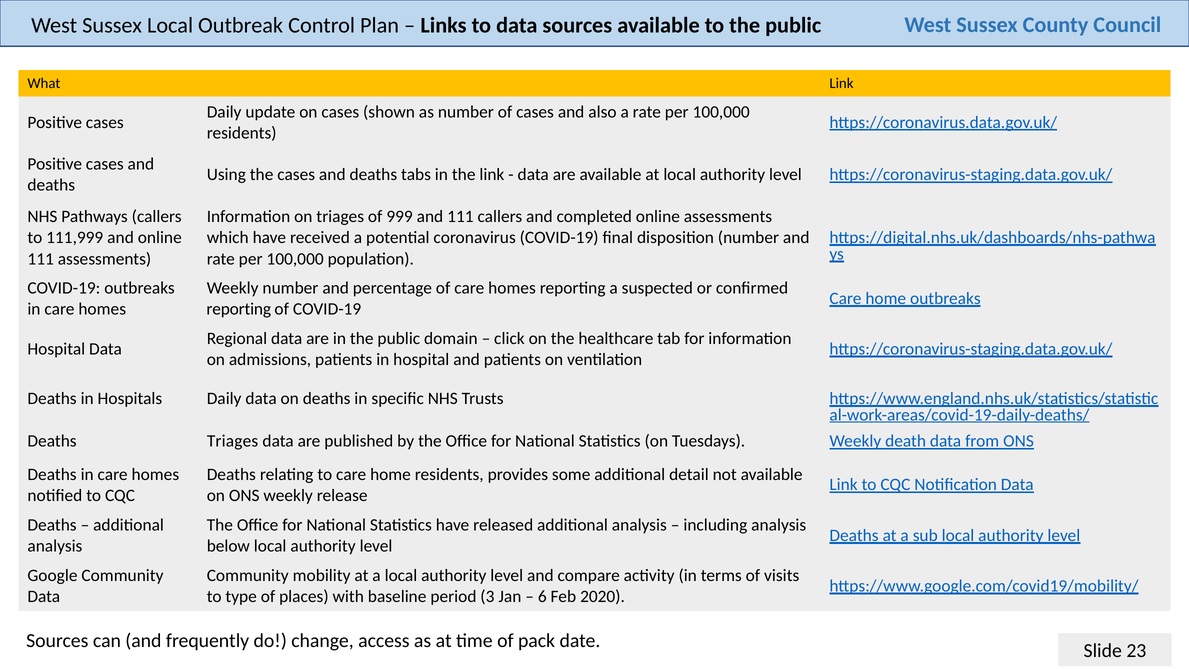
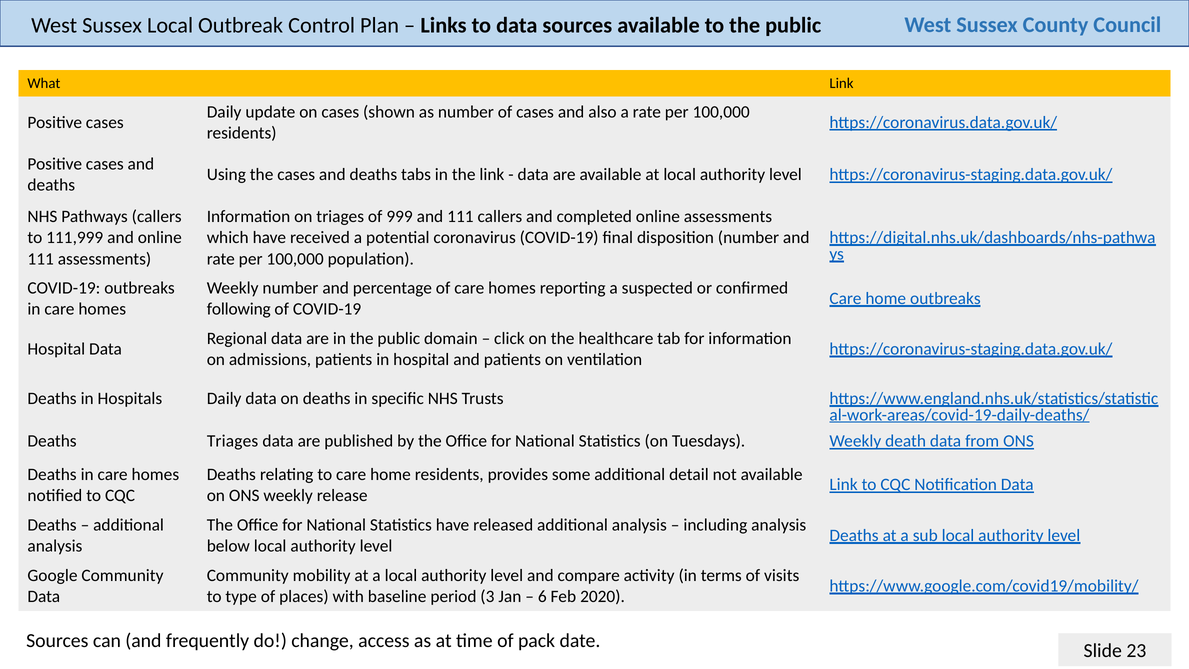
reporting: reporting -> following (239, 309)
